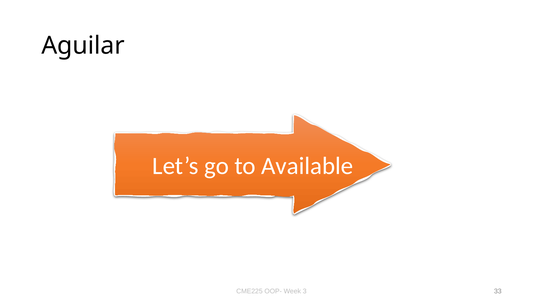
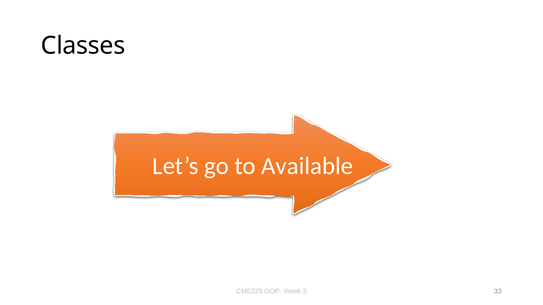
Aguilar: Aguilar -> Classes (83, 46)
